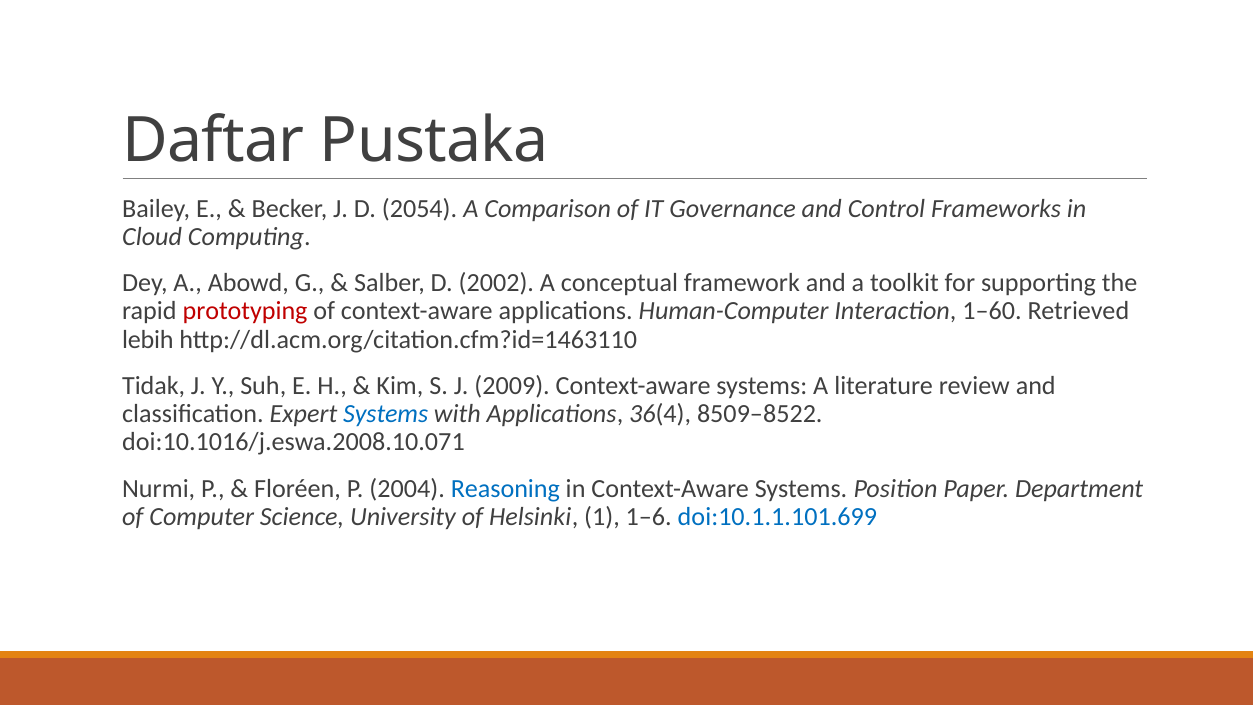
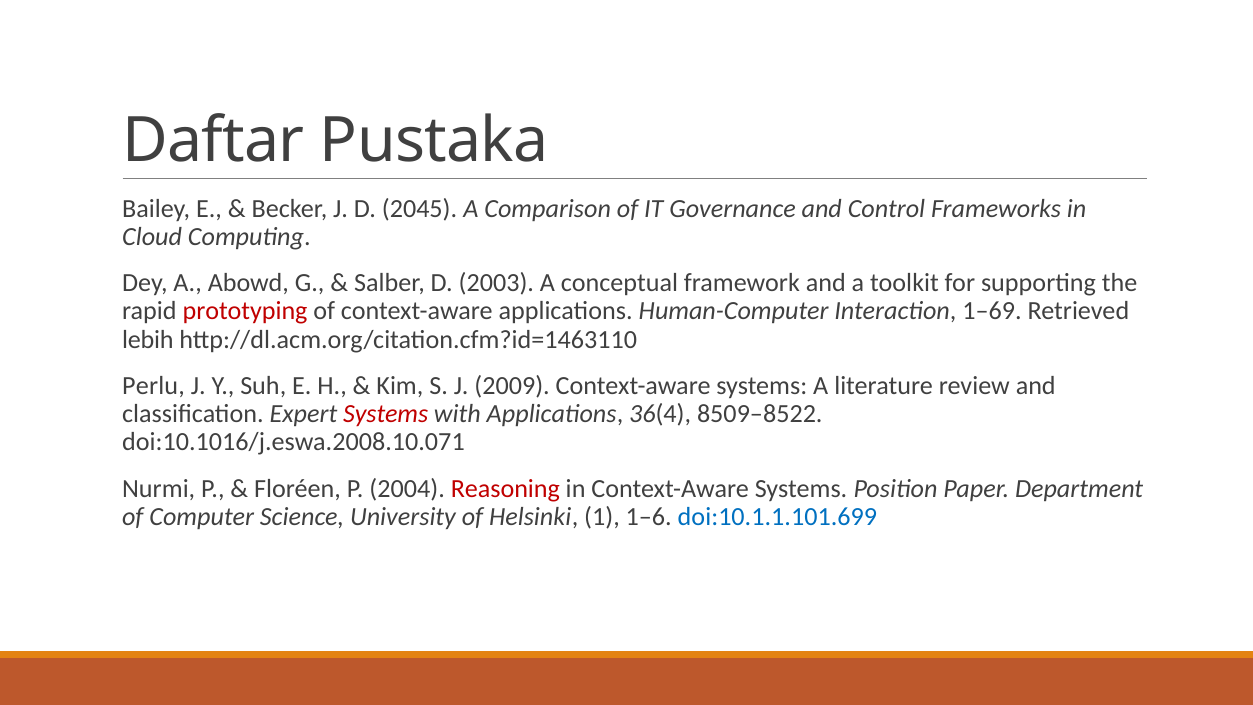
2054: 2054 -> 2045 (420, 208)
2002: 2002 -> 2003 (496, 283)
1–60: 1–60 -> 1–69 (992, 311)
Tidak: Tidak -> Perlu (154, 386)
Systems colour: blue -> red (386, 414)
Reasoning colour: blue -> red (505, 489)
